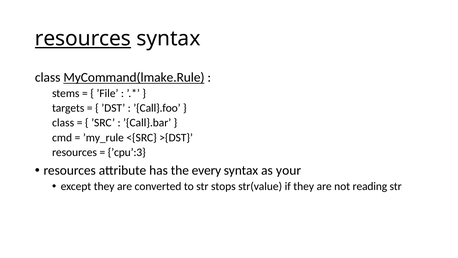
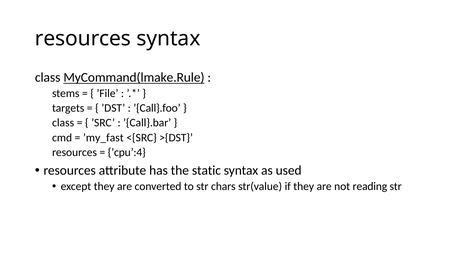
resources underline: present -> none (83, 38)
’my_rule: ’my_rule -> ’my_fast (103, 137)
’cpu’:3: ’cpu’:3 -> ’cpu’:4 (127, 152)
every: every -> static (206, 170)
your: your -> used (289, 170)
stops: stops -> chars (223, 186)
